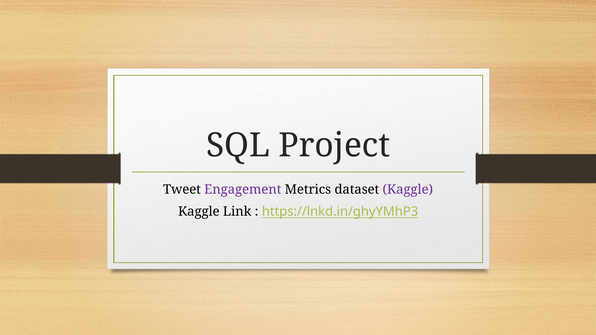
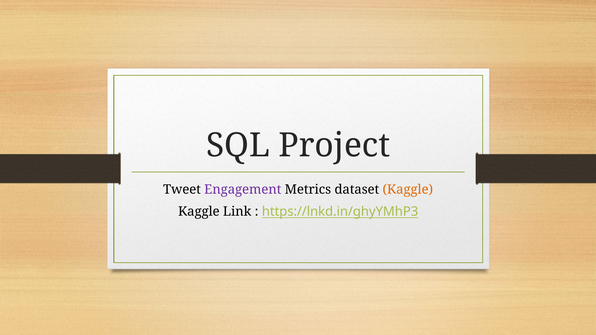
Kaggle colour: purple -> orange (408, 190)
